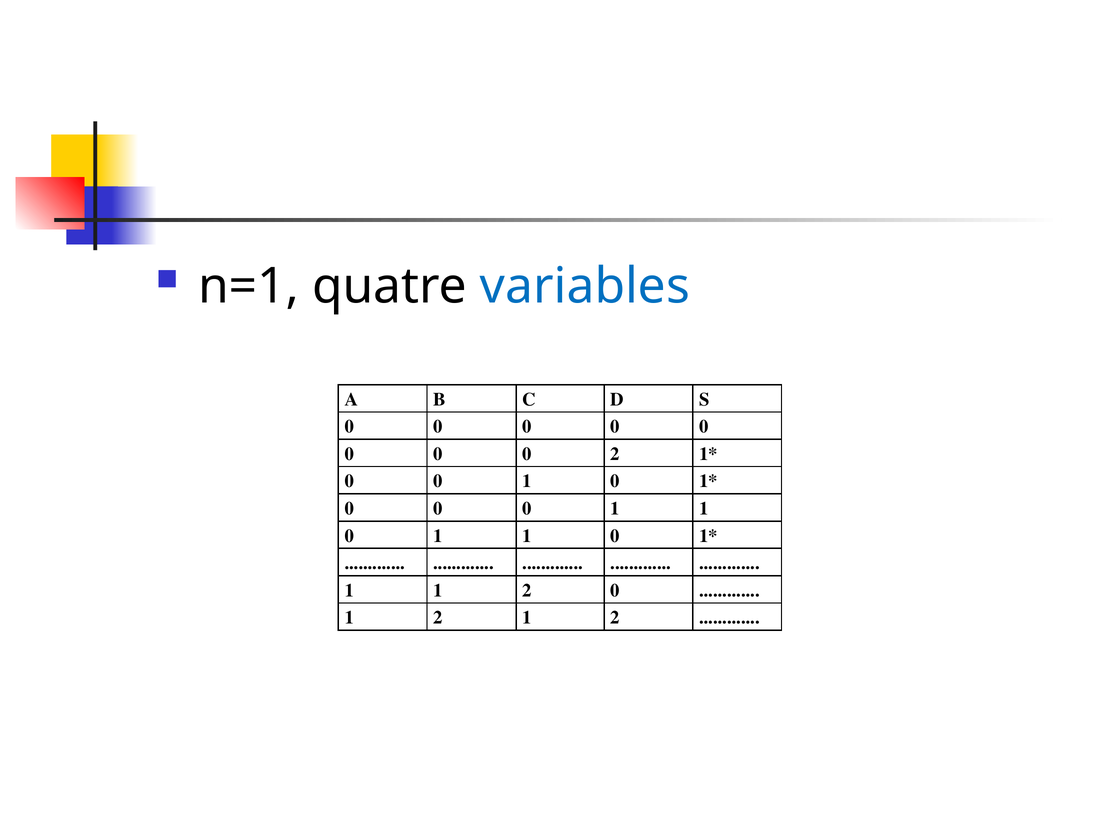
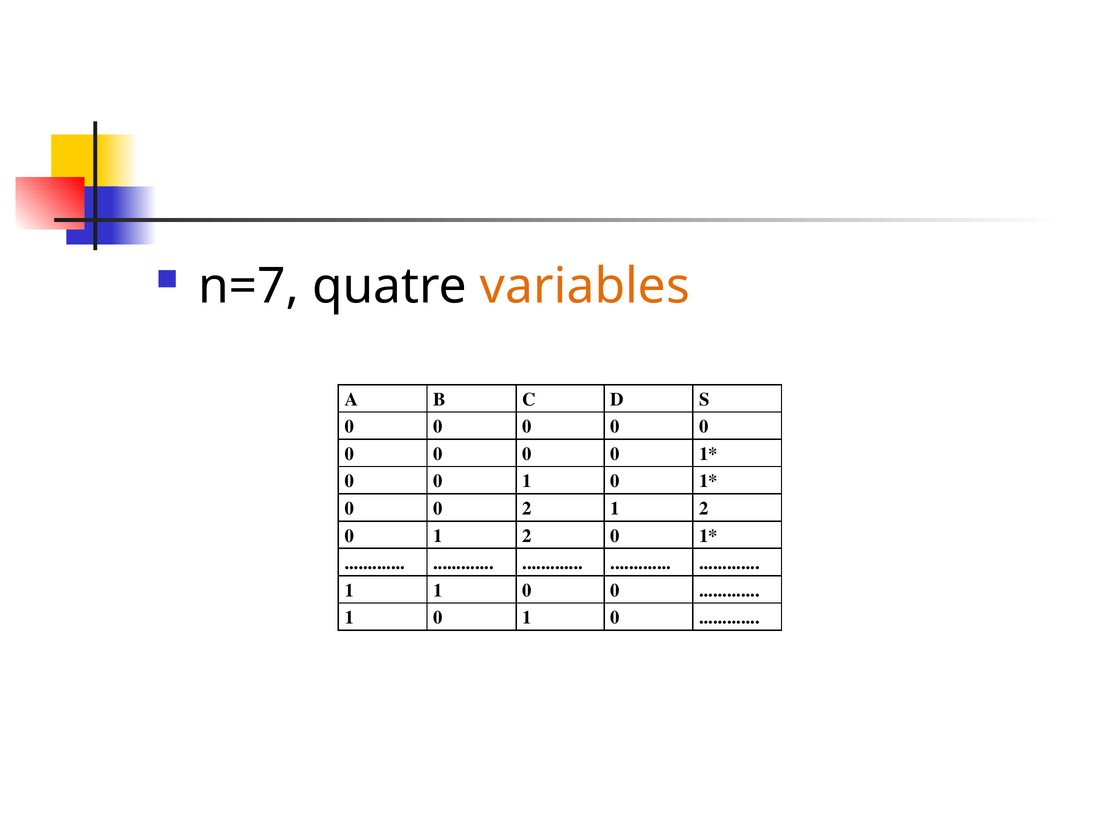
n=1: n=1 -> n=7 (249, 286)
variables colour: blue -> orange (585, 286)
2: 2 -> 0 (615, 454)
0: 0 -> 2 (527, 509)
1: 1 -> 2 (704, 509)
1: 1 -> 2 (527, 536)
1 1 2: 2 -> 0 (527, 590)
2: 2 -> 0 (438, 618)
2: 2 -> 0 (615, 618)
